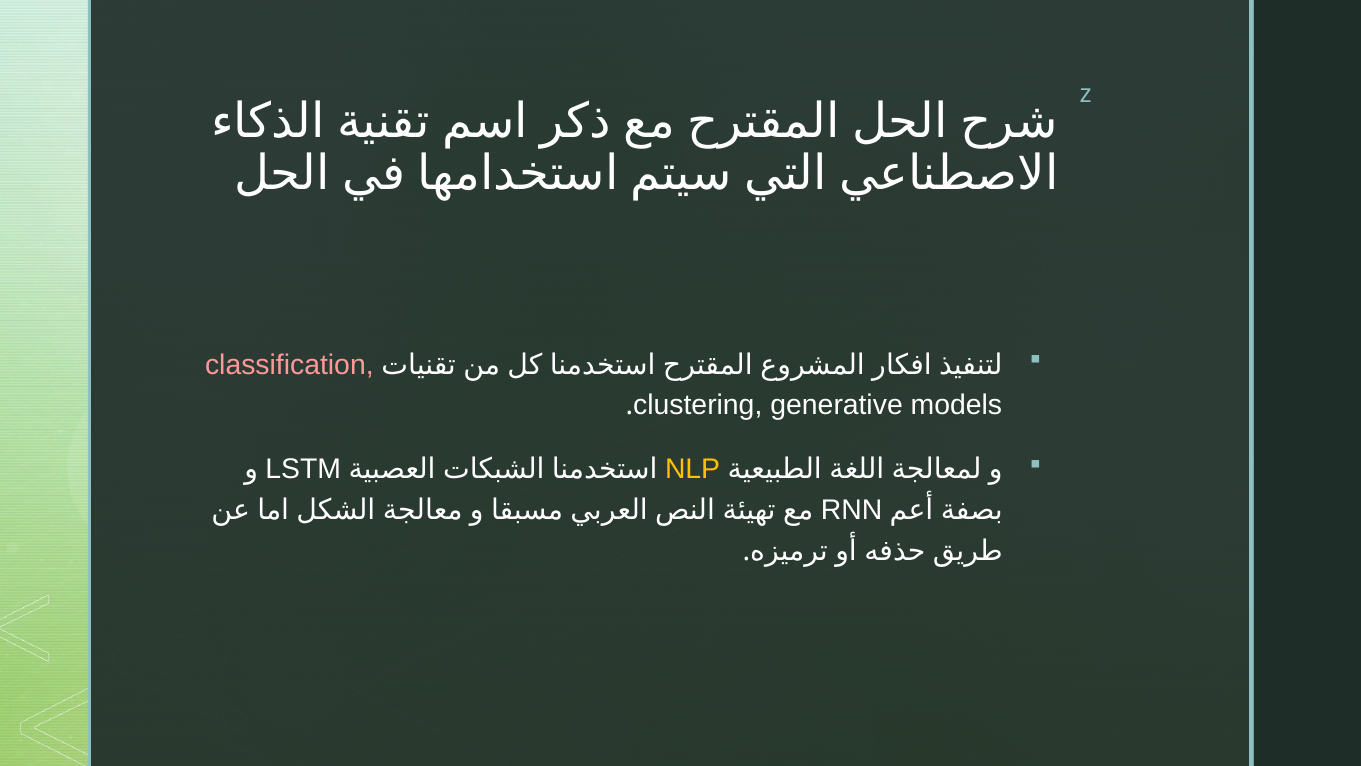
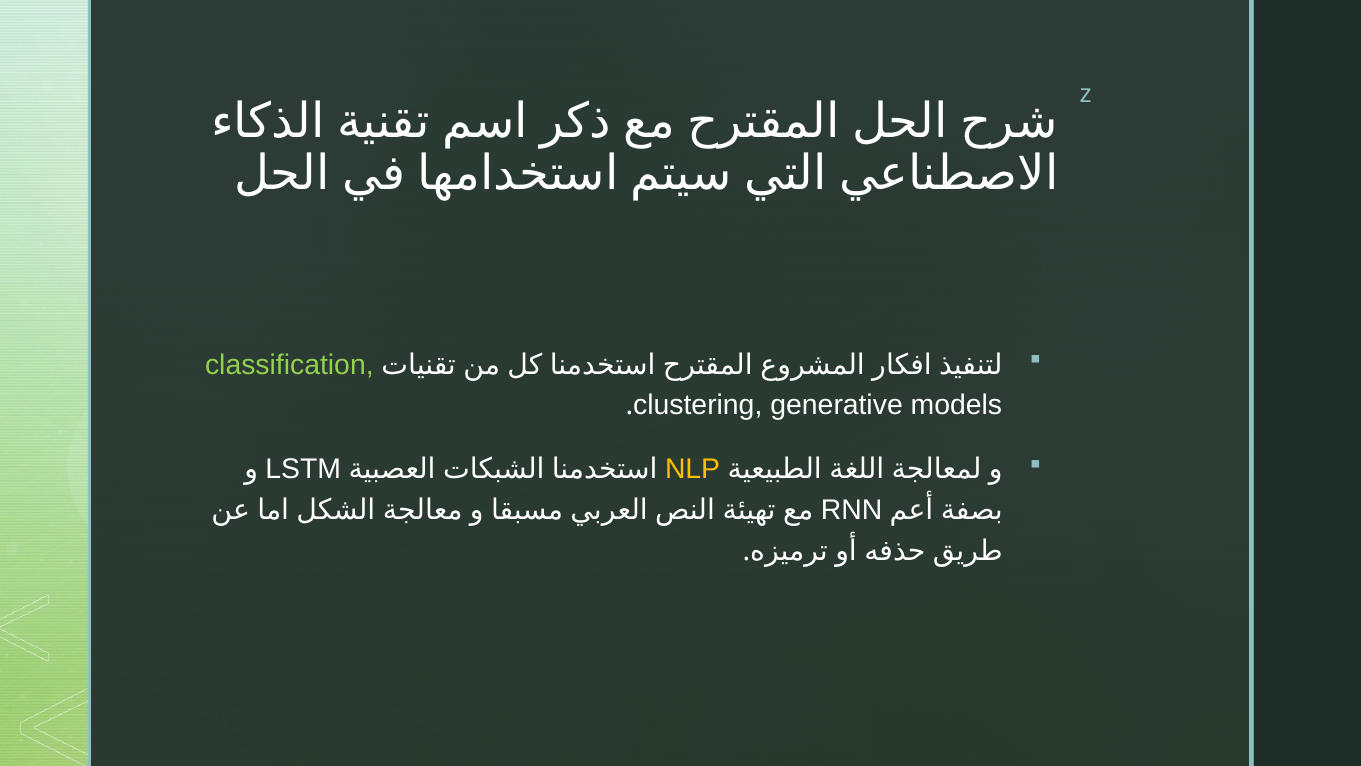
classification colour: pink -> light green (289, 365)
